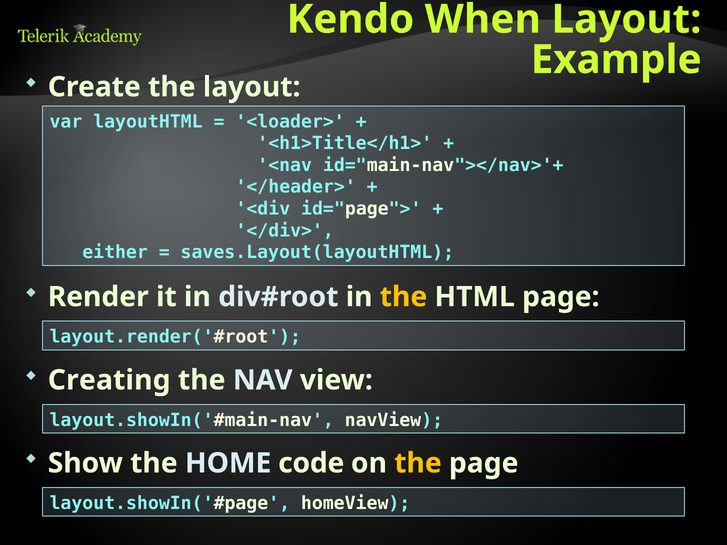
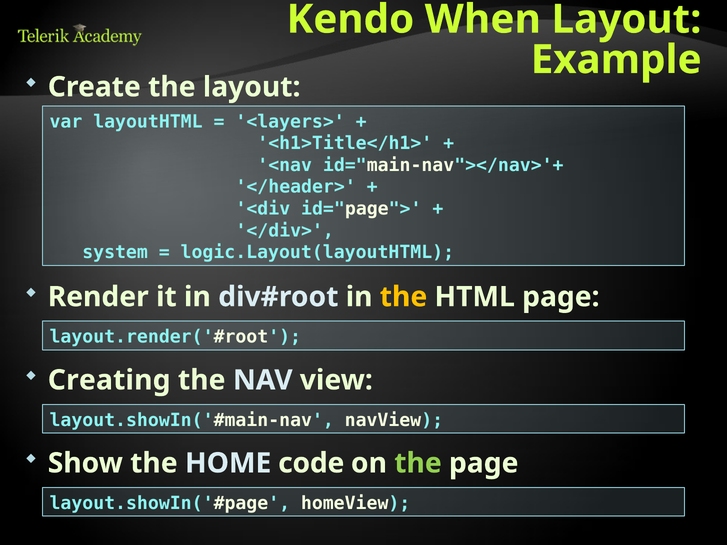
<loader>: <loader> -> <layers> (290, 122)
either: either -> system (115, 252)
saves.Layout(layoutHTML: saves.Layout(layoutHTML -> logic.Layout(layoutHTML (317, 252)
the colour: yellow -> light green (418, 463)
